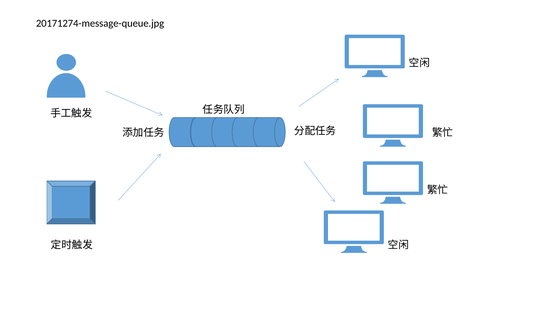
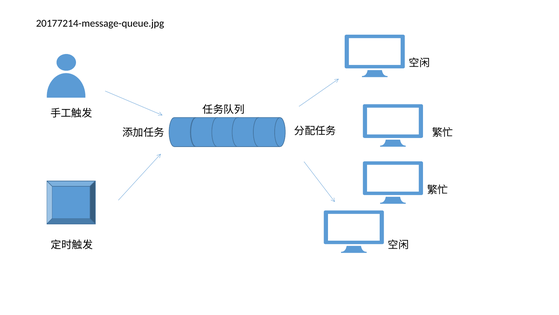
20171274-message-queue.jpg: 20171274-message-queue.jpg -> 20177214-message-queue.jpg (100, 23)
